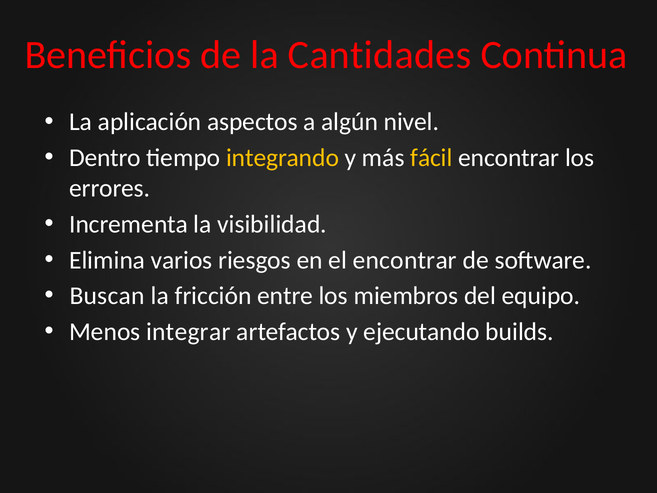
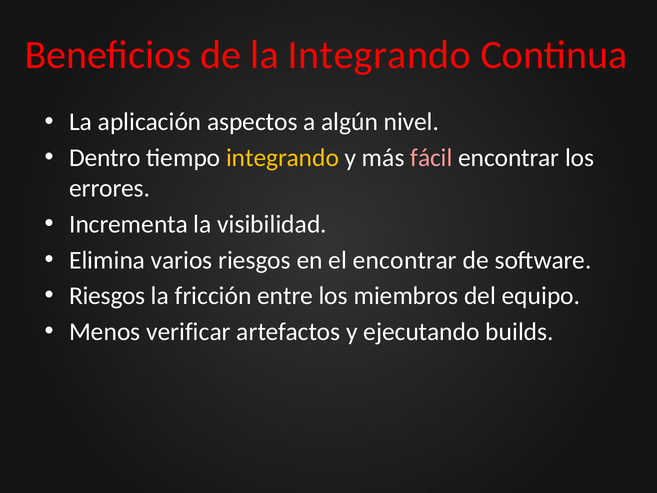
la Cantidades: Cantidades -> Integrando (379, 55)
fácil colour: yellow -> pink (431, 158)
Buscan: Buscan -> Riesgos (107, 296)
integrar: integrar -> verificar (188, 332)
